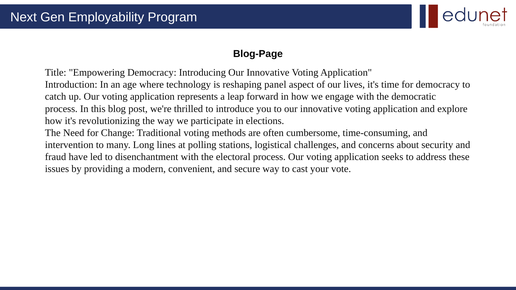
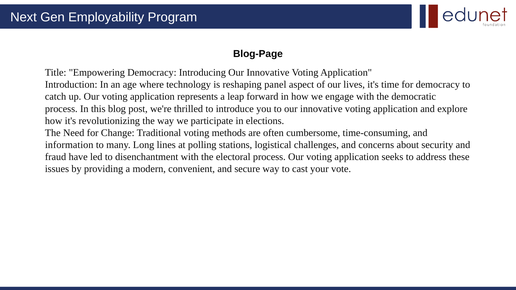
intervention: intervention -> information (69, 145)
